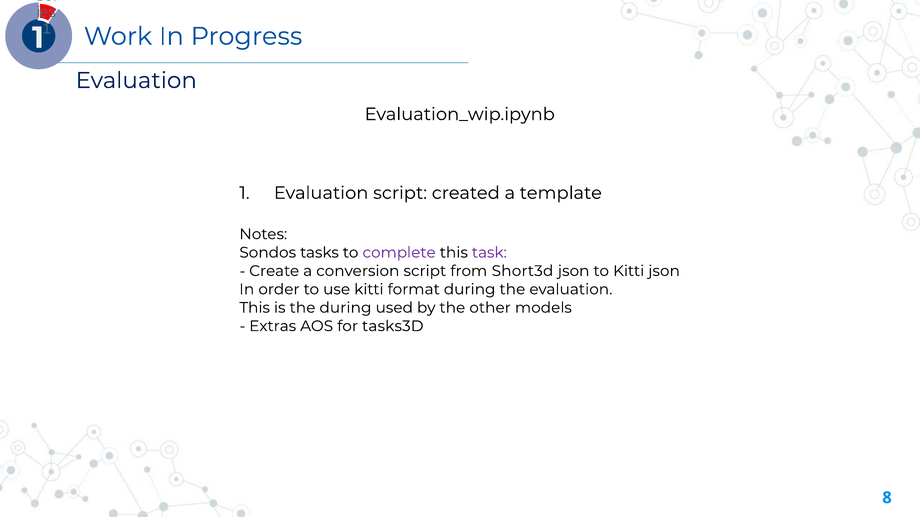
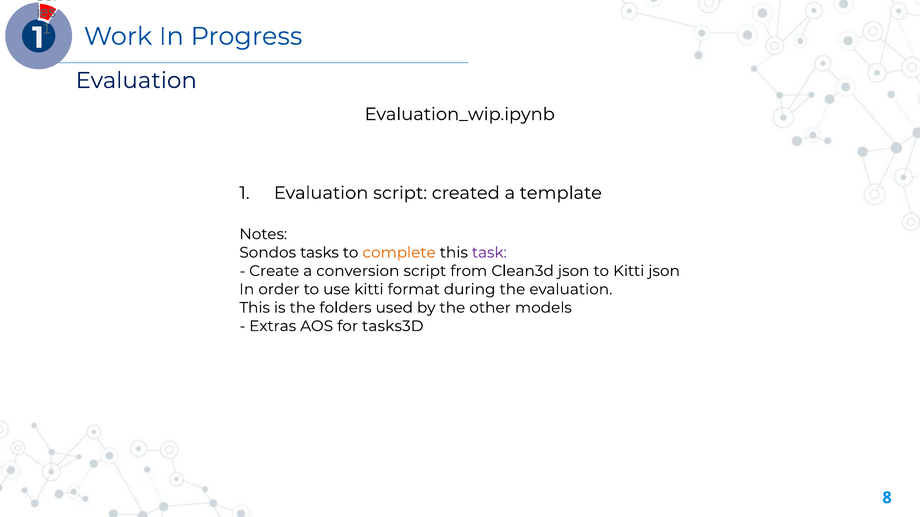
complete colour: purple -> orange (399, 253)
Short3d: Short3d -> Clean3d (523, 271)
the during: during -> folders (345, 308)
